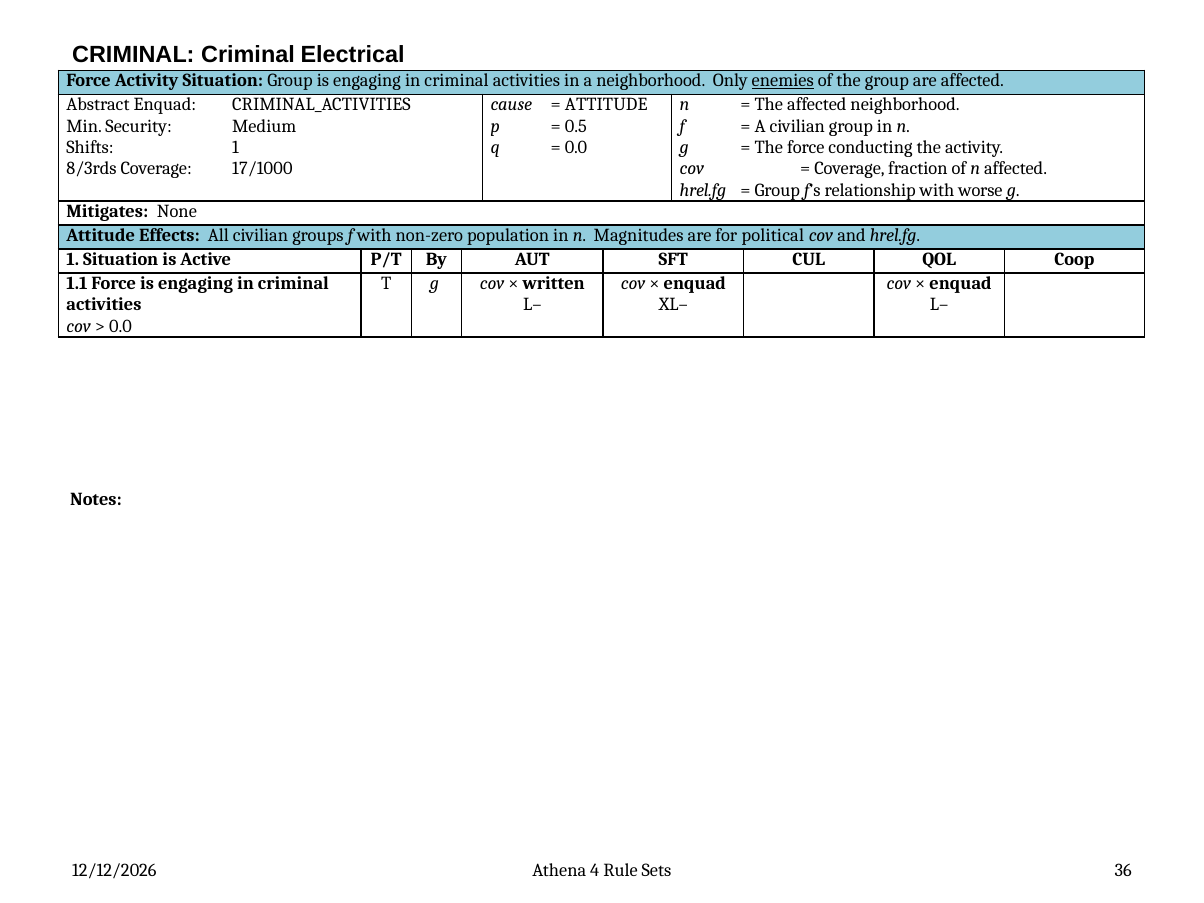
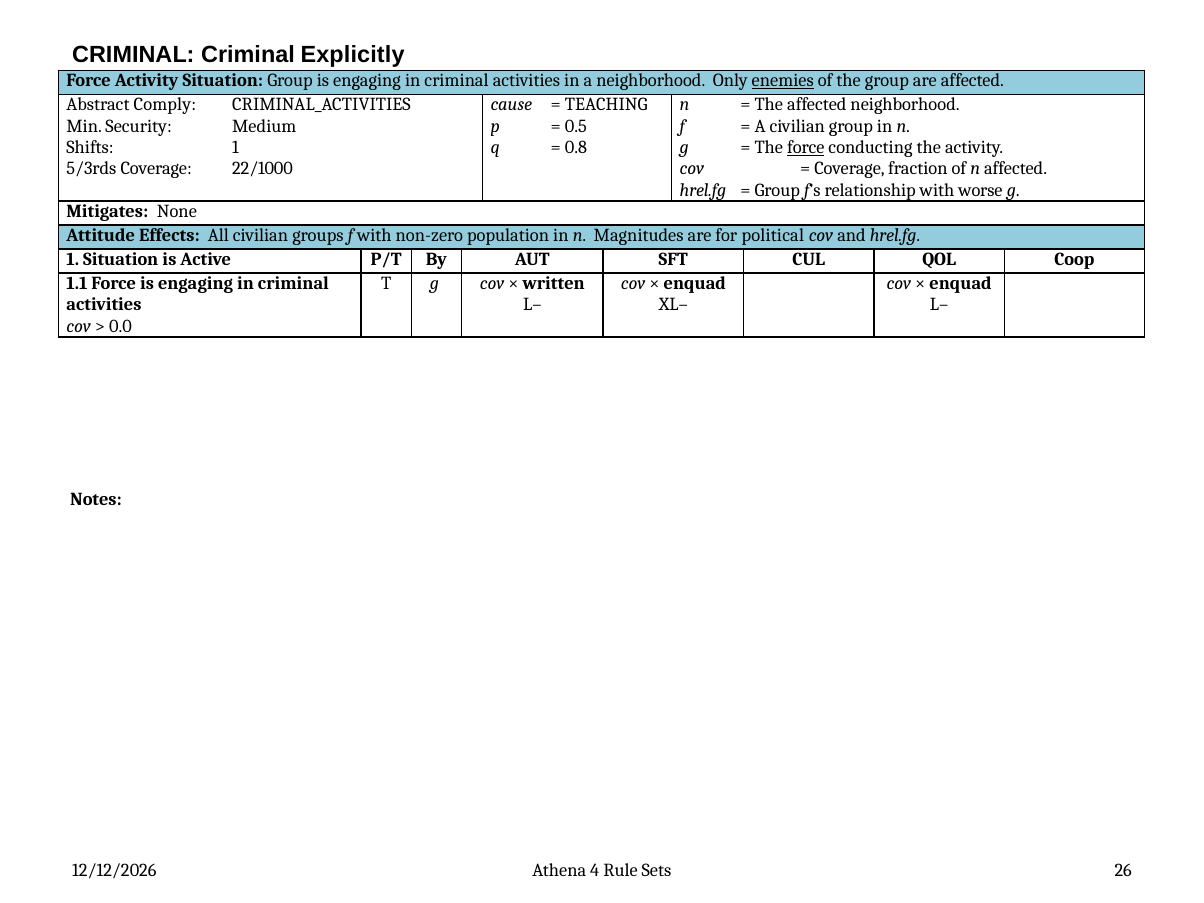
Electrical: Electrical -> Explicitly (353, 55)
Abstract Enquad: Enquad -> Comply (165, 105)
ATTITUDE: ATTITUDE -> TEACHING (606, 105)
0.0: 0.0 -> 0.8 (576, 147)
force underline: none -> present (806, 147)
8/3rds: 8/3rds -> 5/3rds (91, 169)
17/1000: 17/1000 -> 22/1000 (263, 169)
36: 36 -> 26 (1123, 870)
